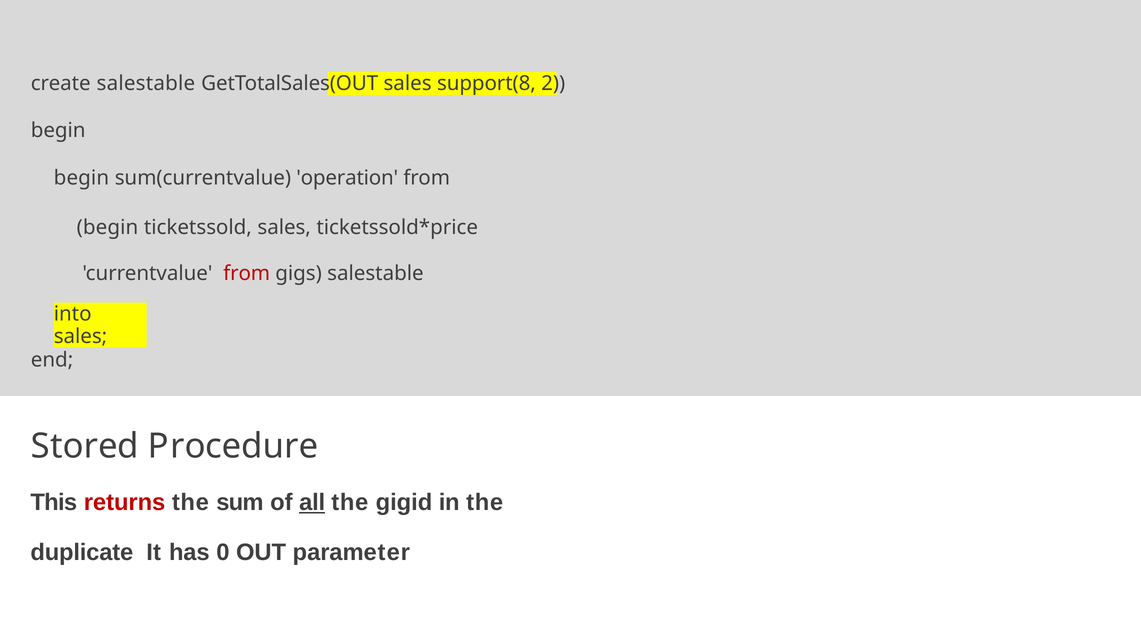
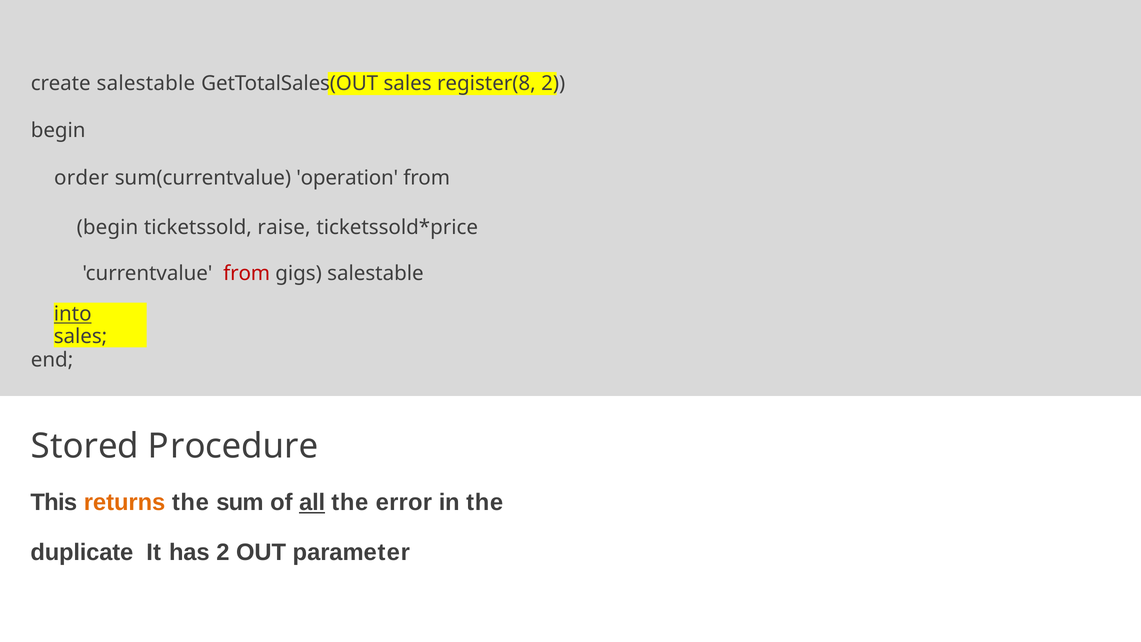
support(8: support(8 -> register(8 (486, 84)
begin: begin -> order (81, 178)
ticketssold sales: sales -> raise (284, 227)
into underline: none -> present (73, 314)
returns colour: red -> orange (125, 502)
gigid: gigid -> error (404, 502)
has 0: 0 -> 2 (223, 552)
